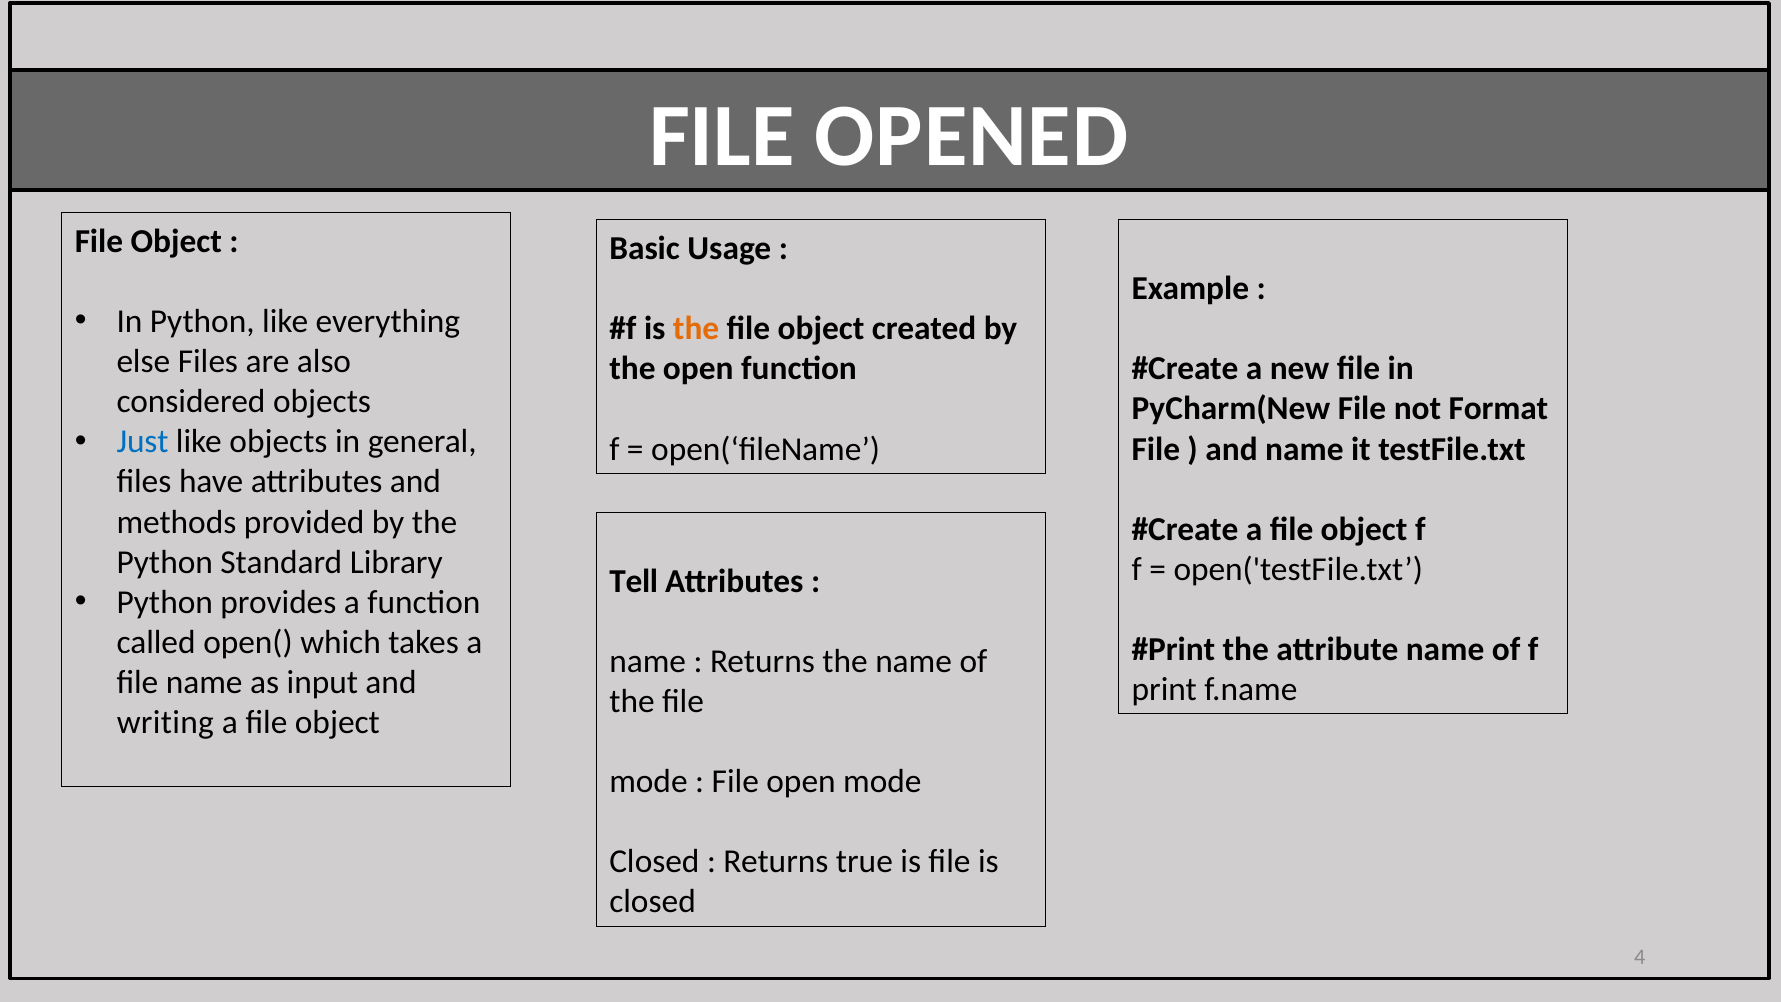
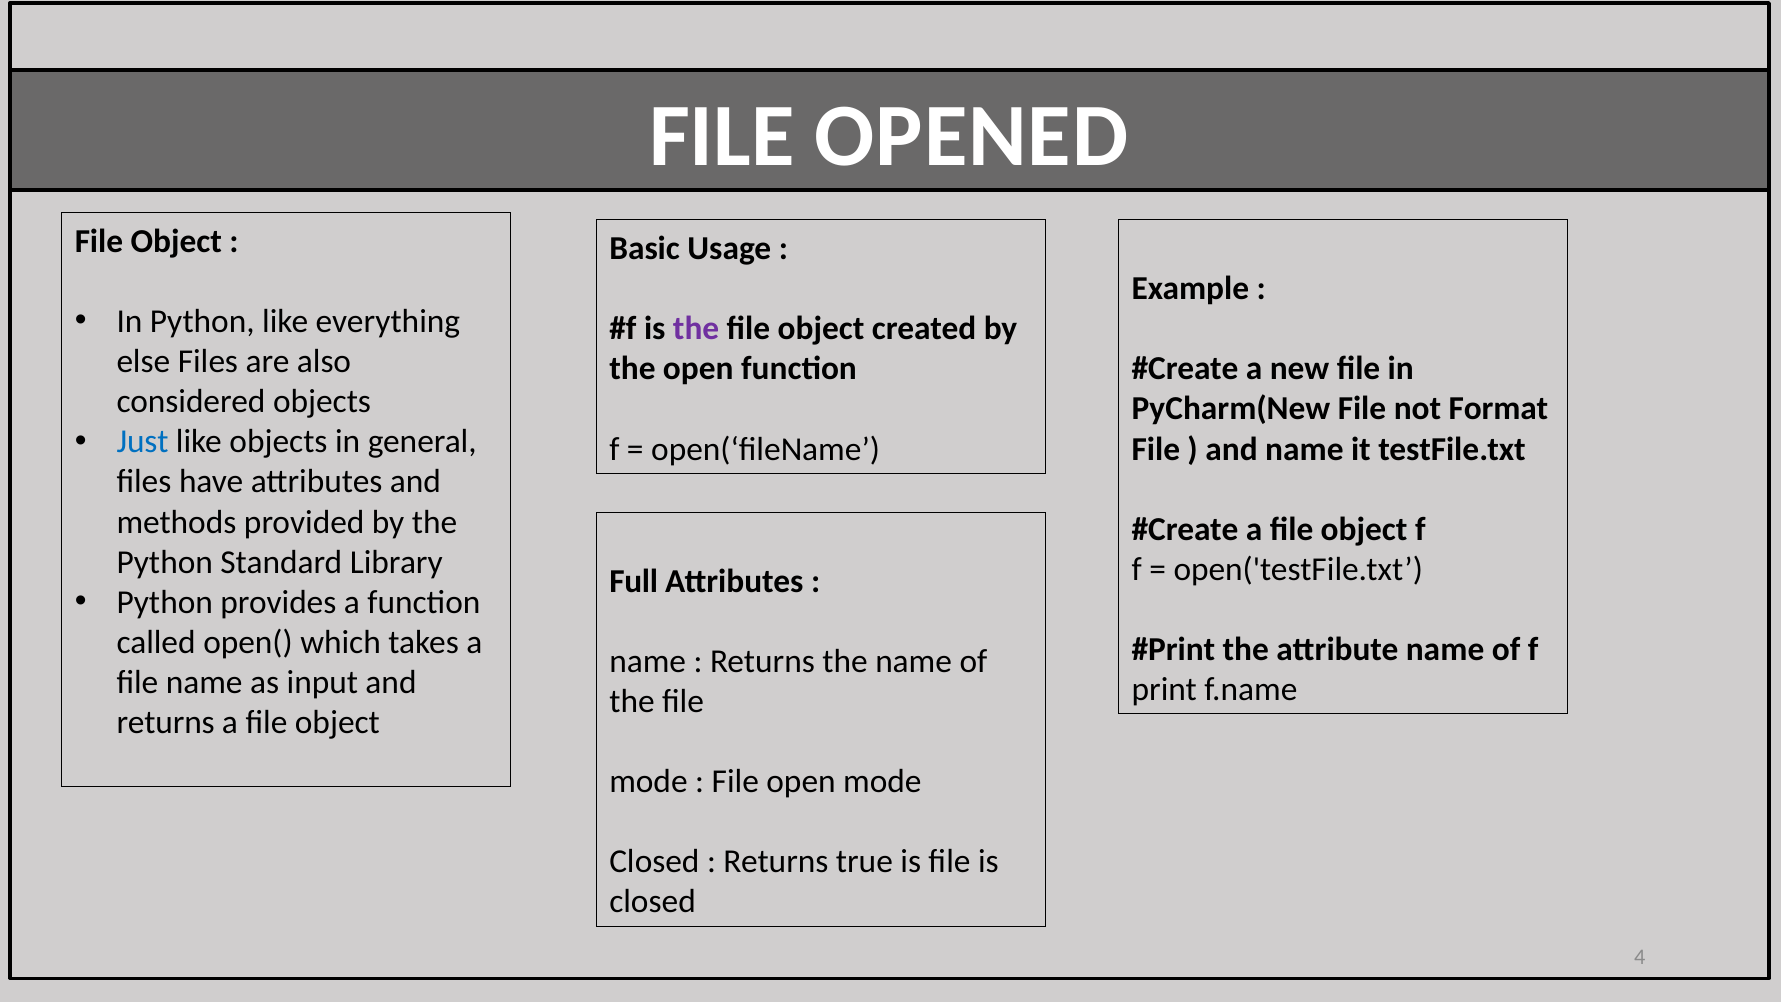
the colour: orange -> purple (696, 329)
Tell: Tell -> Full (634, 581)
writing: writing -> returns (166, 722)
